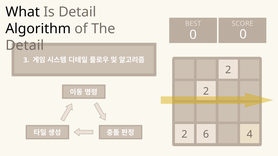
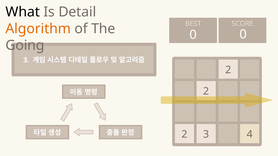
Algorithm colour: black -> orange (38, 29)
Detail: Detail -> Going (25, 45)
2 6: 6 -> 3 (206, 135)
